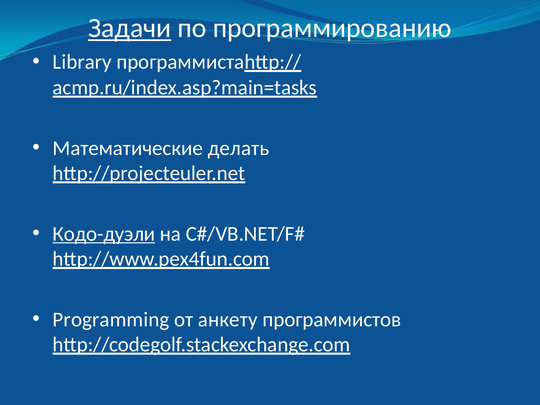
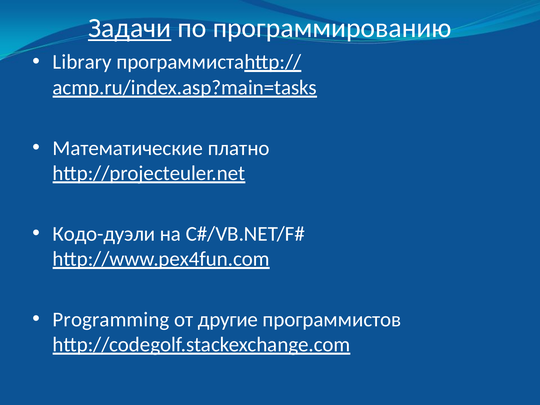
делать: делать -> платно (239, 148)
Кодо-дуэли underline: present -> none (104, 234)
анкету: анкету -> другие (228, 319)
